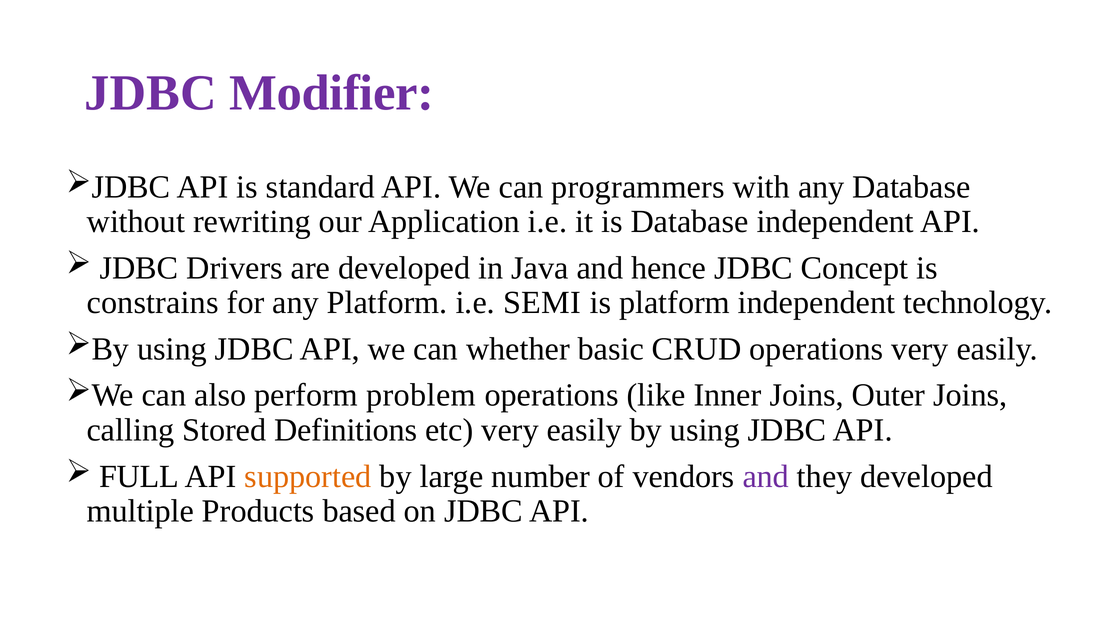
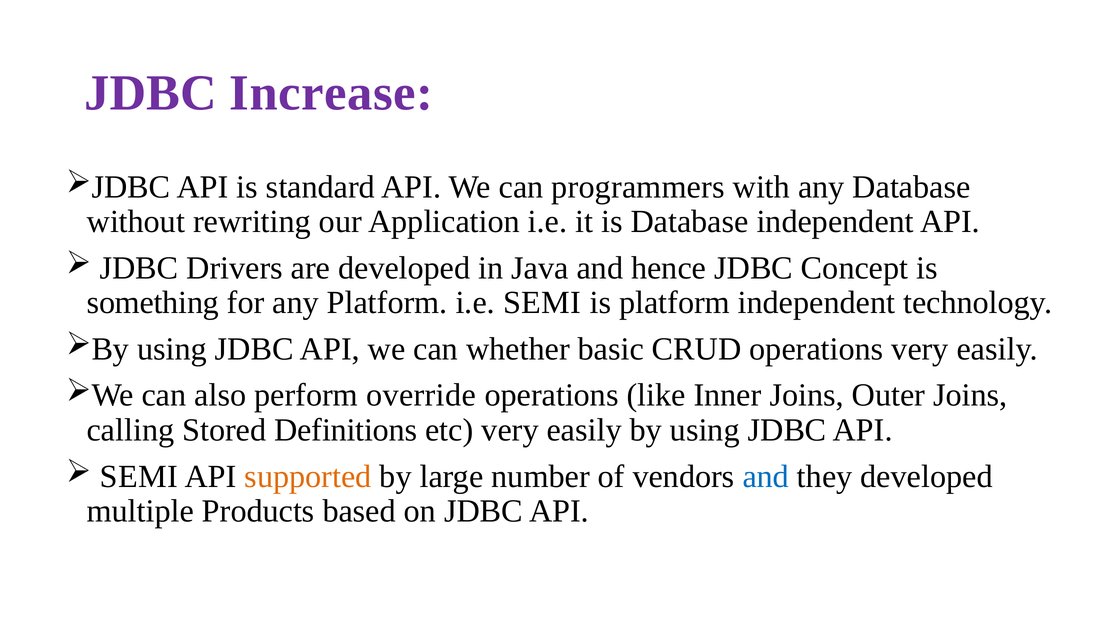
Modifier: Modifier -> Increase (331, 93)
constrains: constrains -> something (153, 303)
problem: problem -> override (421, 395)
FULL: FULL -> SEMI (139, 476)
and colour: purple -> blue (766, 476)
